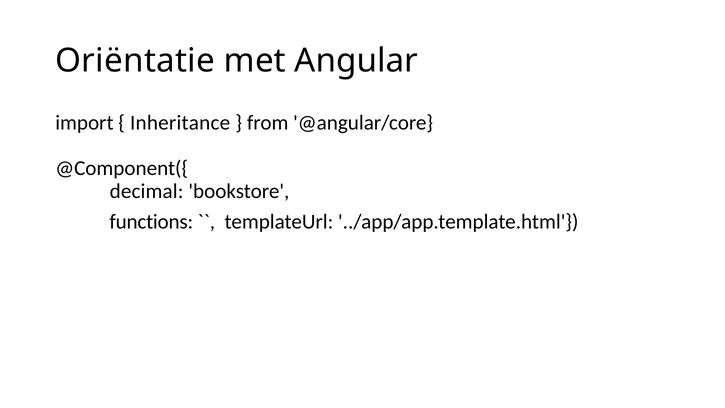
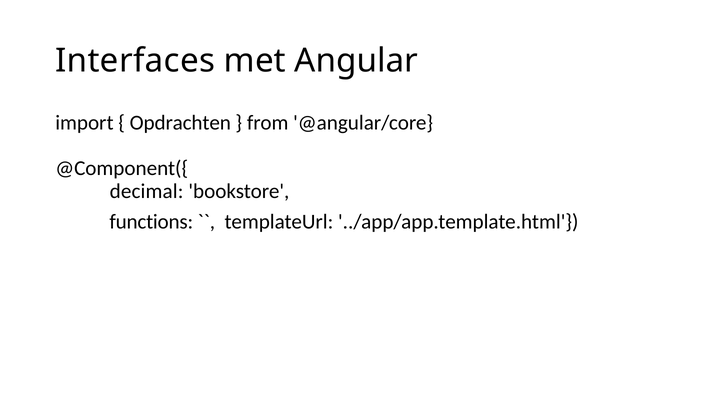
Oriëntatie: Oriëntatie -> Interfaces (135, 61)
Inheritance: Inheritance -> Opdrachten (180, 123)
